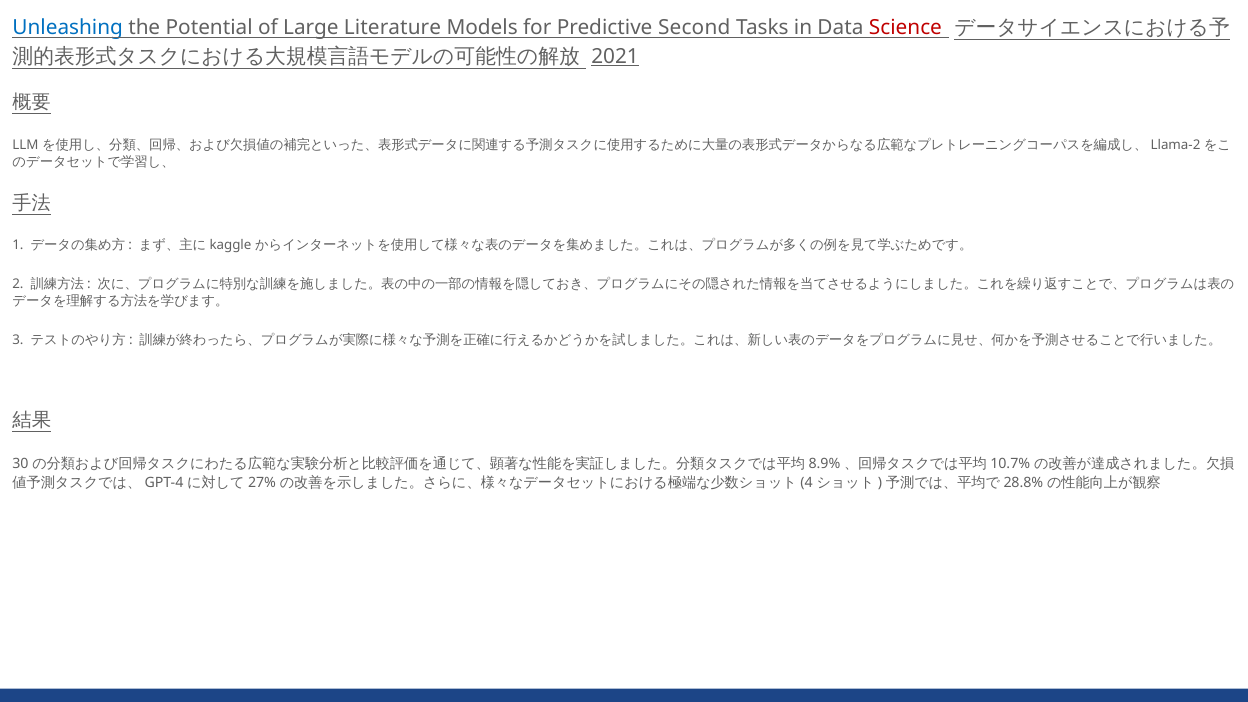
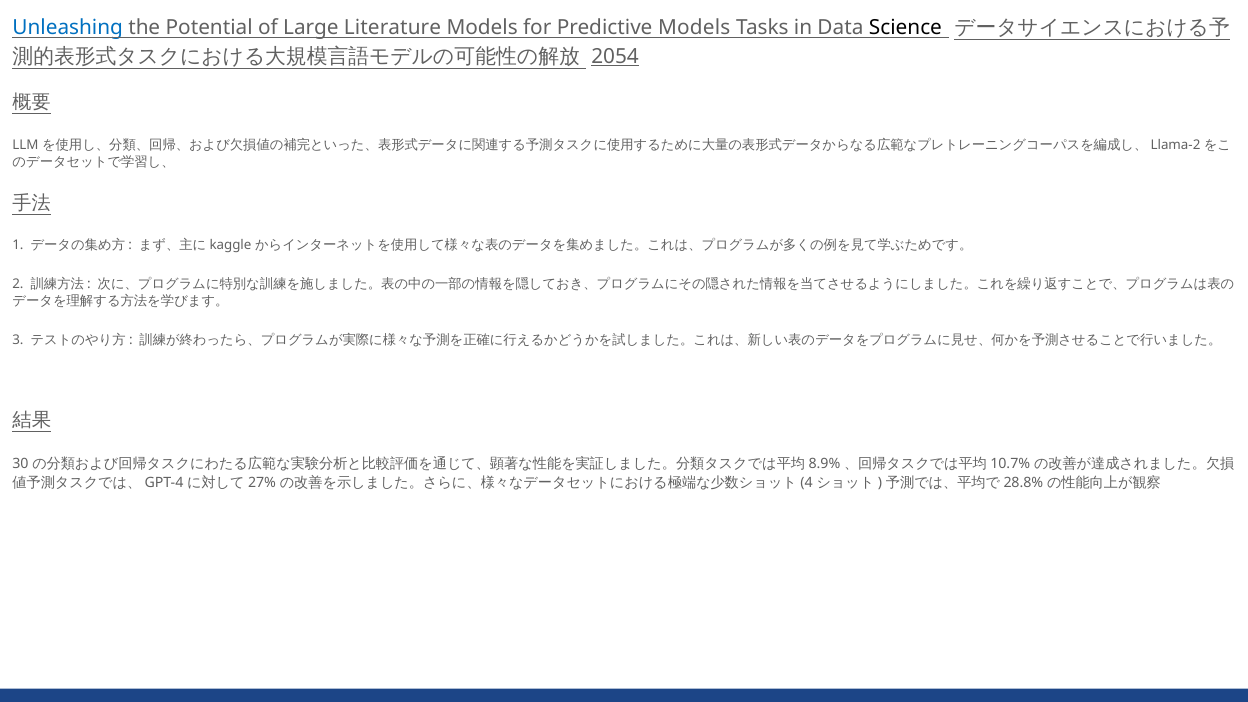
Predictive Second: Second -> Models (694, 28)
Science colour: red -> black (905, 28)
2021: 2021 -> 2054 (615, 56)
